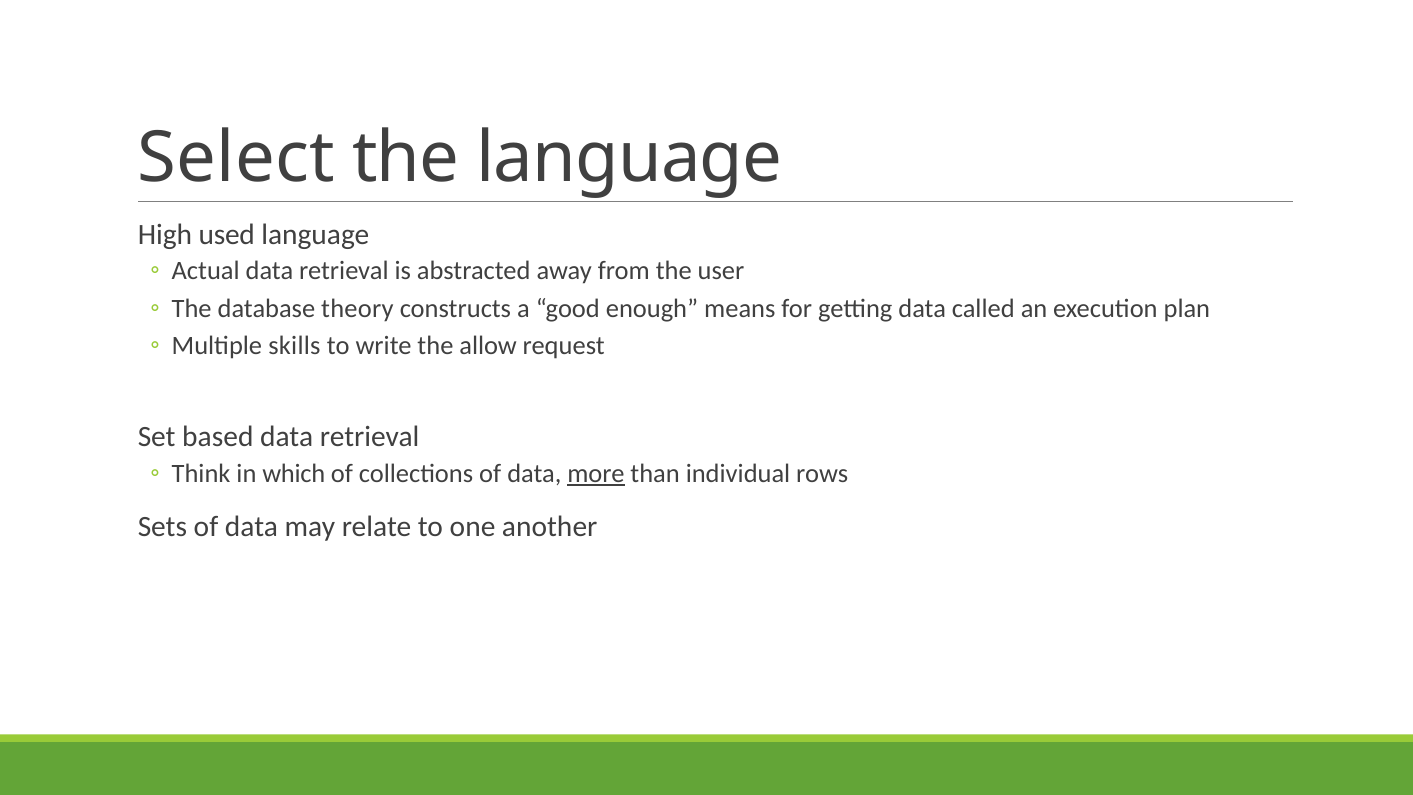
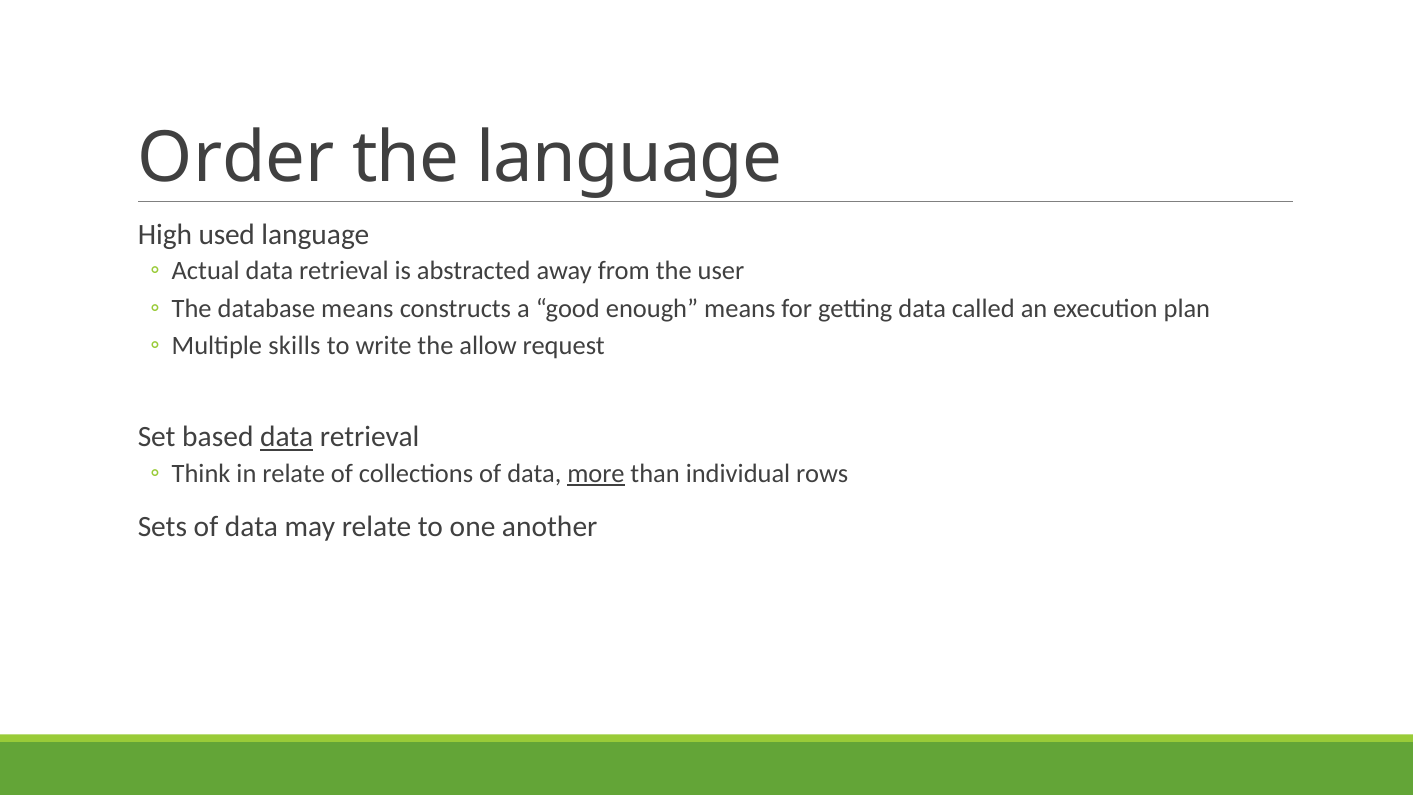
Select: Select -> Order (236, 158)
database theory: theory -> means (357, 309)
data underline: none -> present (287, 437)
in which: which -> relate (294, 473)
